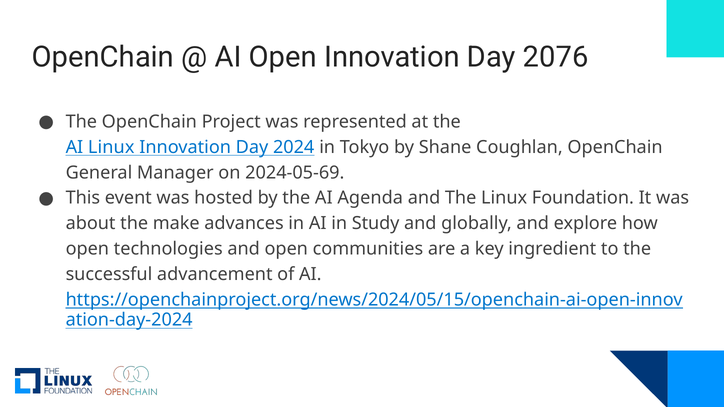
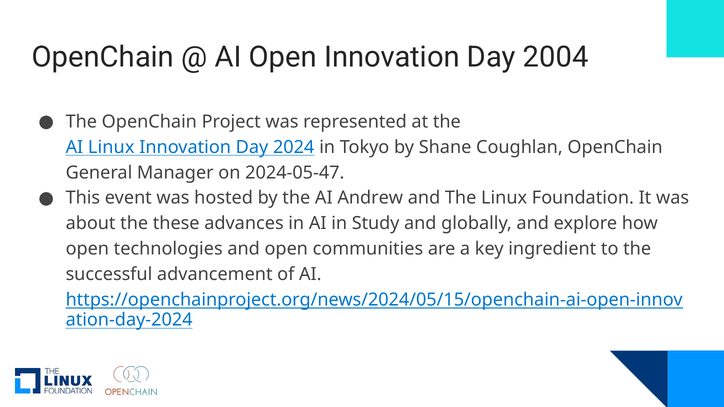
2076: 2076 -> 2004 (556, 57)
2024-05-69: 2024-05-69 -> 2024-05-47 (295, 173)
Agenda: Agenda -> Andrew (370, 198)
make: make -> these (176, 224)
